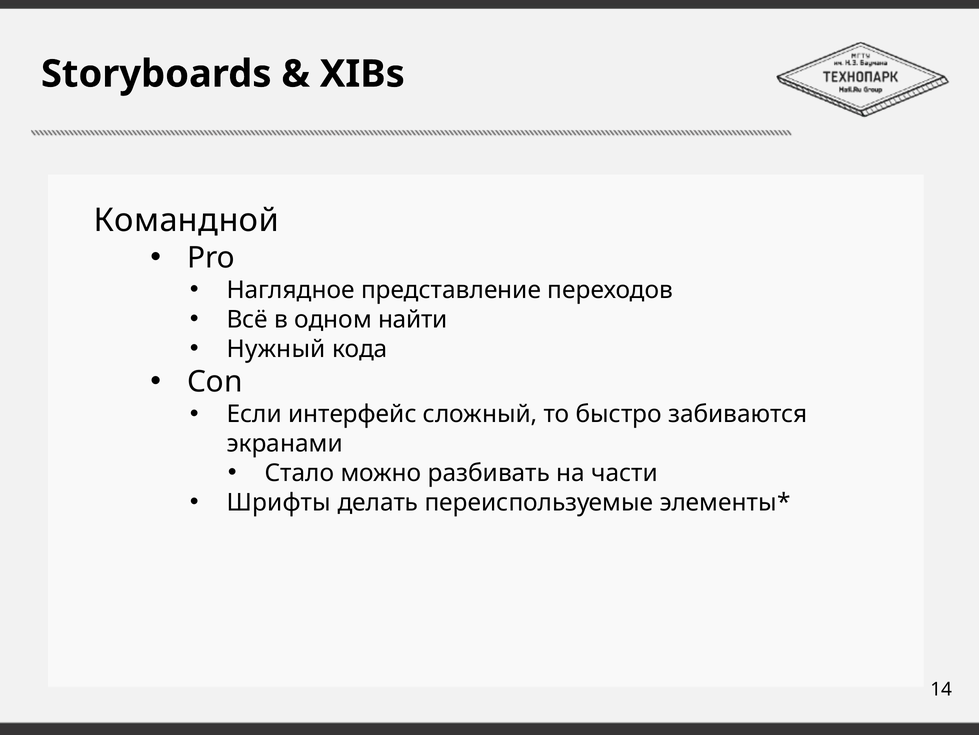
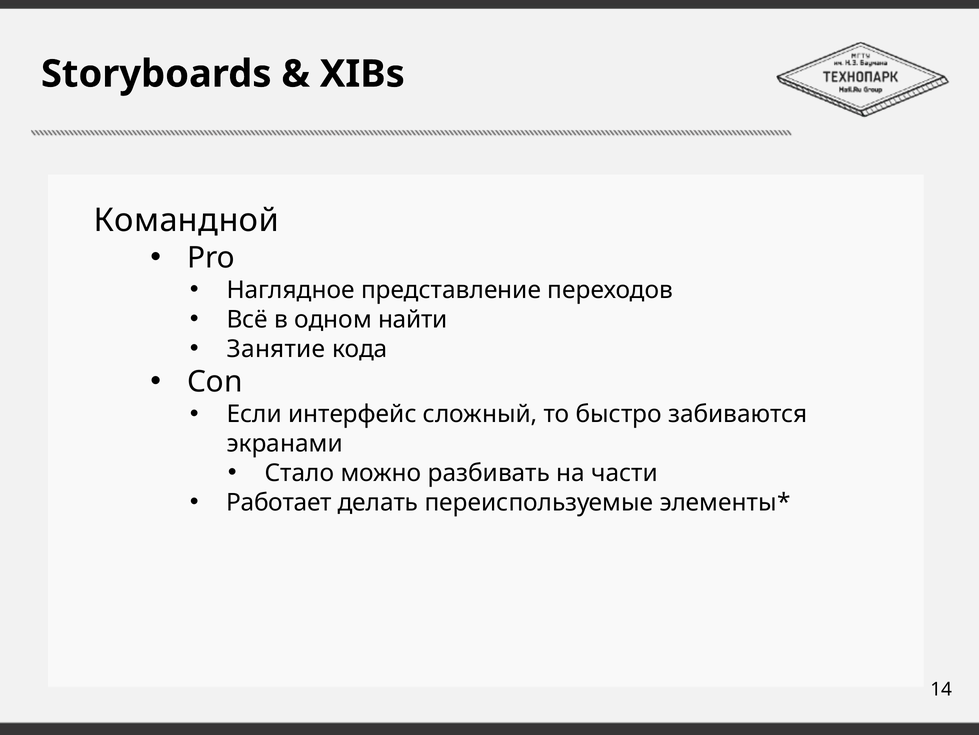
Нужный: Нужный -> Занятие (276, 349)
Шрифты: Шрифты -> Работает (279, 502)
